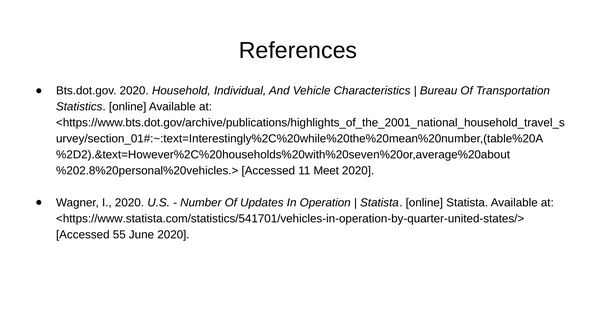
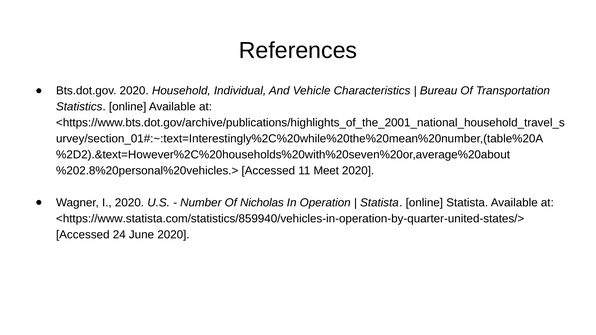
Updates: Updates -> Nicholas (262, 203)
<https://www.statista.com/statistics/541701/vehicles-in-operation-by-quarter-united-states/>: <https://www.statista.com/statistics/541701/vehicles-in-operation-by-quarter-united-states/> -> <https://www.statista.com/statistics/859940/vehicles-in-operation-by-quarter-united-states/> (290, 219)
55: 55 -> 24 (119, 235)
